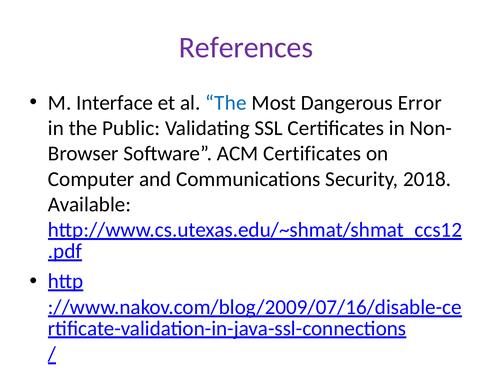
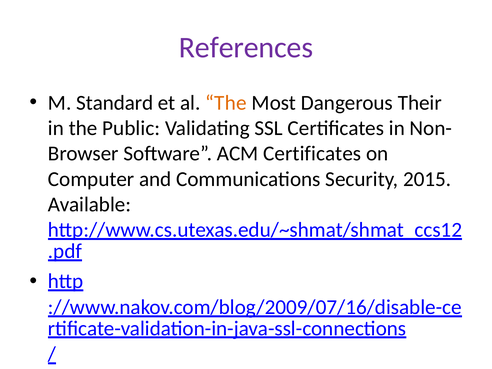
Interface: Interface -> Standard (115, 103)
The colour: blue -> orange (226, 103)
Error: Error -> Their (420, 103)
2018: 2018 -> 2015 (427, 179)
